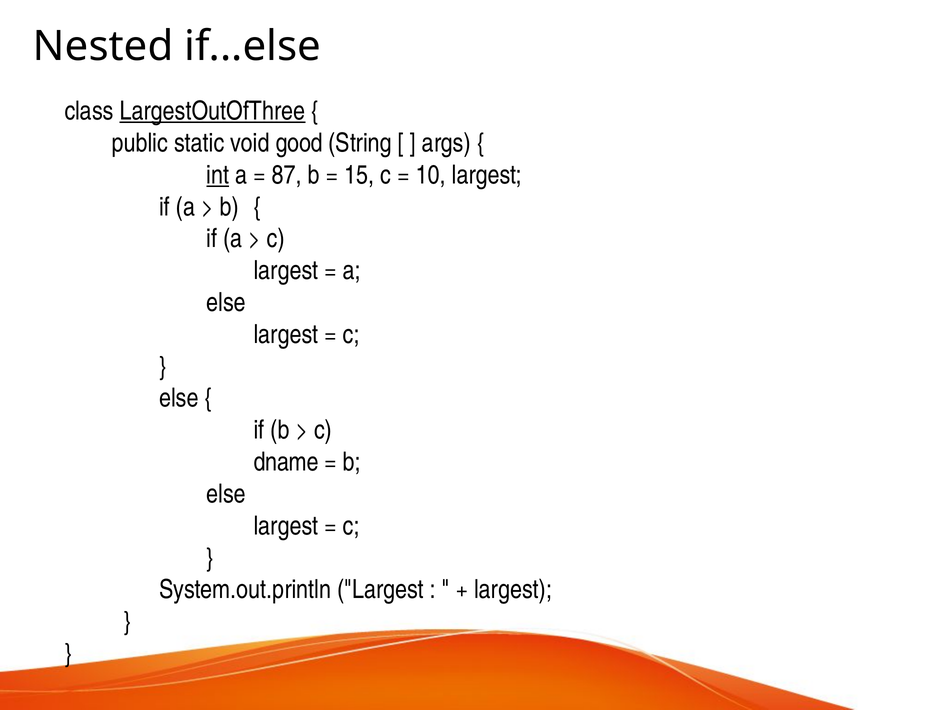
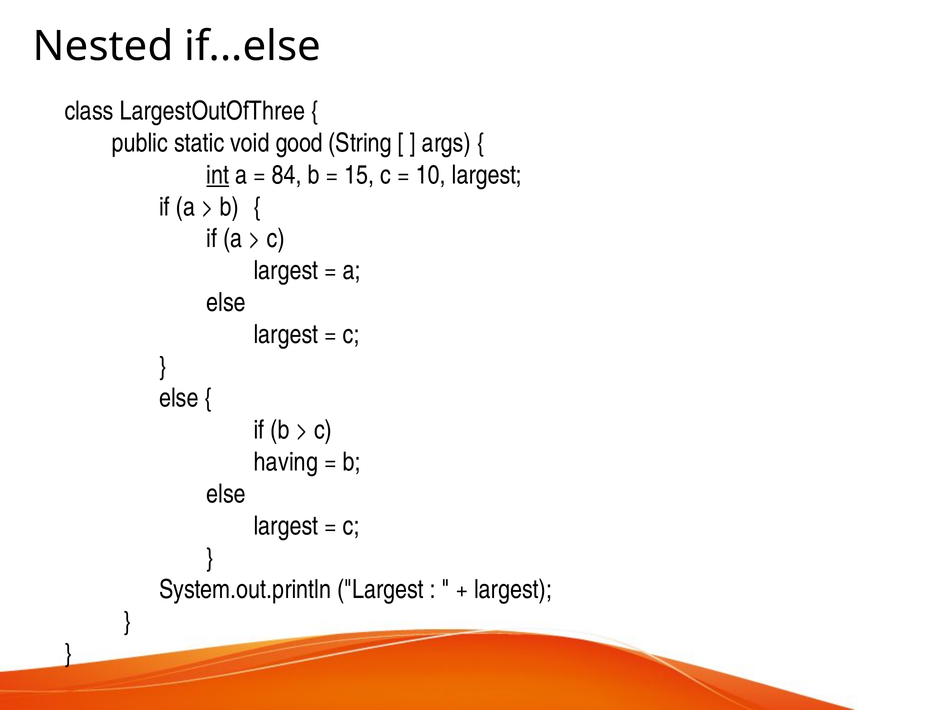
LargestOutOfThree underline: present -> none (212, 111)
87: 87 -> 84 (287, 175)
dname: dname -> having (286, 462)
